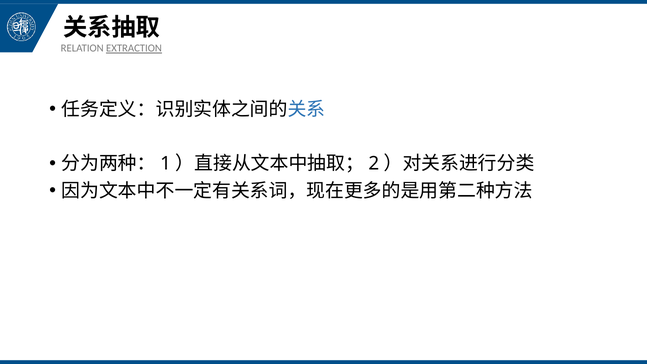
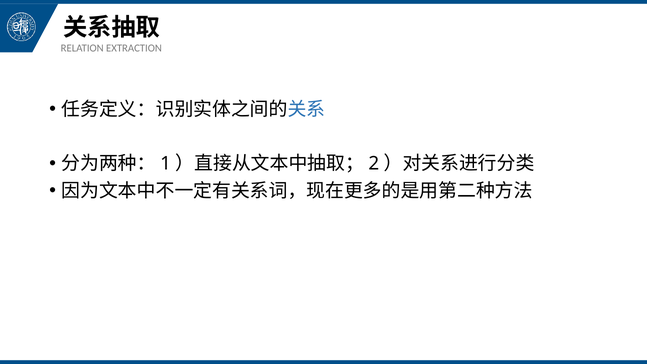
EXTRACTION underline: present -> none (134, 48)
